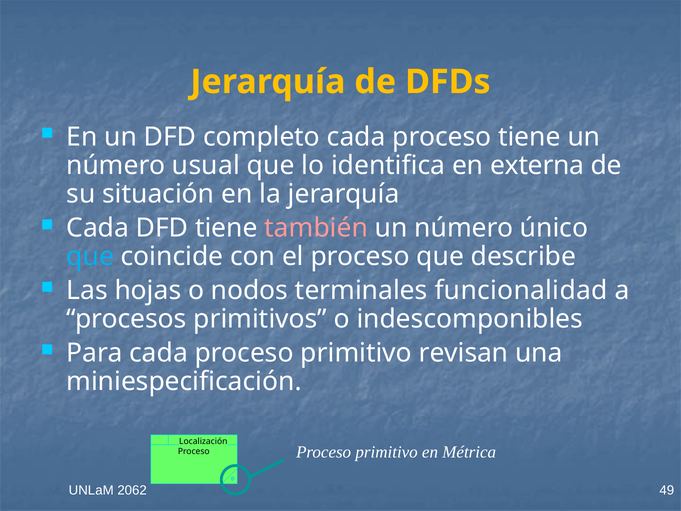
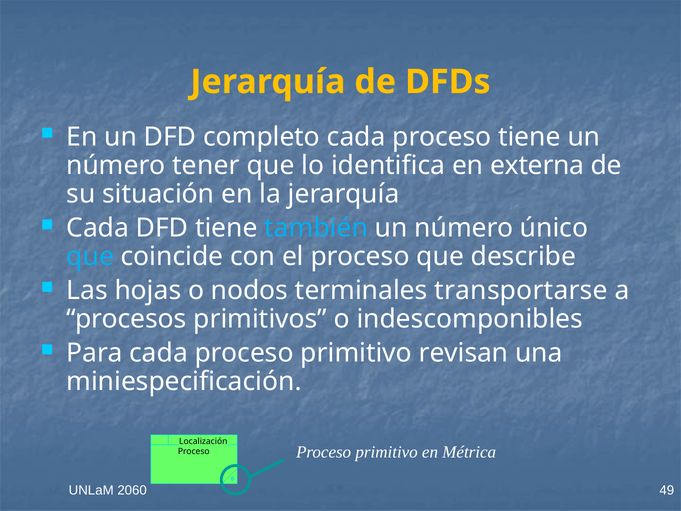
usual: usual -> tener (206, 165)
también colour: pink -> light blue (316, 228)
funcionalidad: funcionalidad -> transportarse (521, 290)
2062: 2062 -> 2060 (132, 490)
